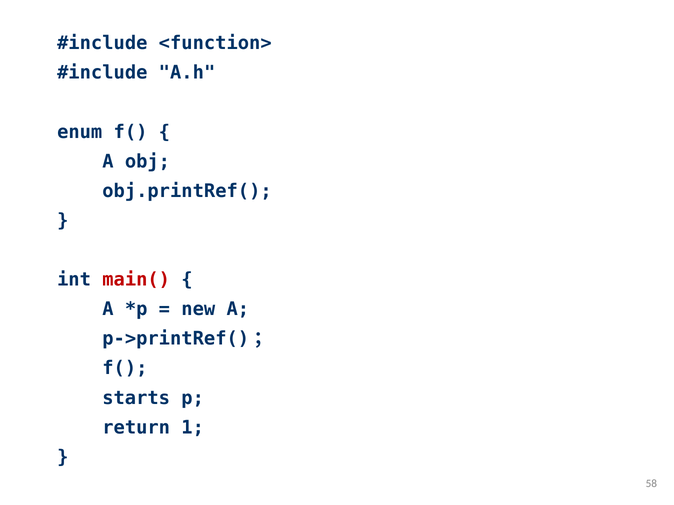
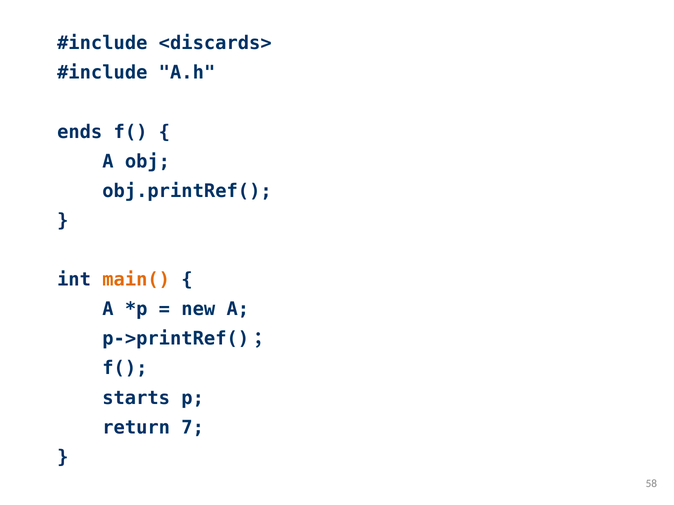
<function>: <function> -> <discards> (215, 43)
enum: enum -> ends (80, 132)
main( colour: red -> orange (136, 280)
1: 1 -> 7 (193, 428)
